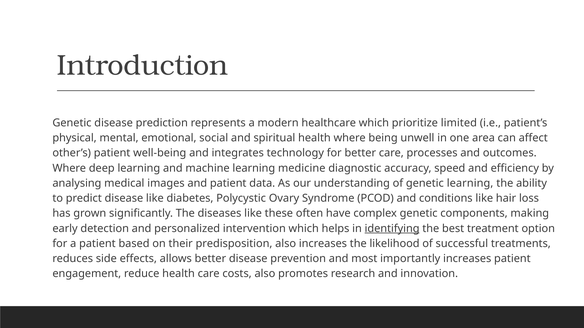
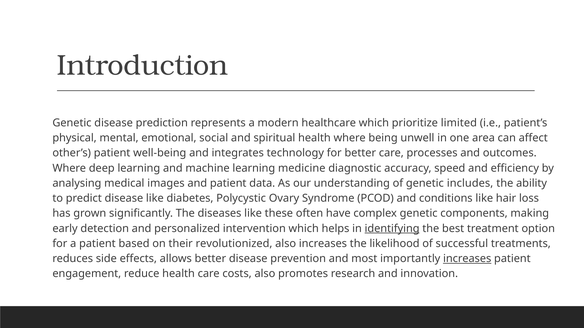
genetic learning: learning -> includes (470, 183)
predisposition: predisposition -> revolutionized (234, 244)
increases underline: none -> present (467, 259)
